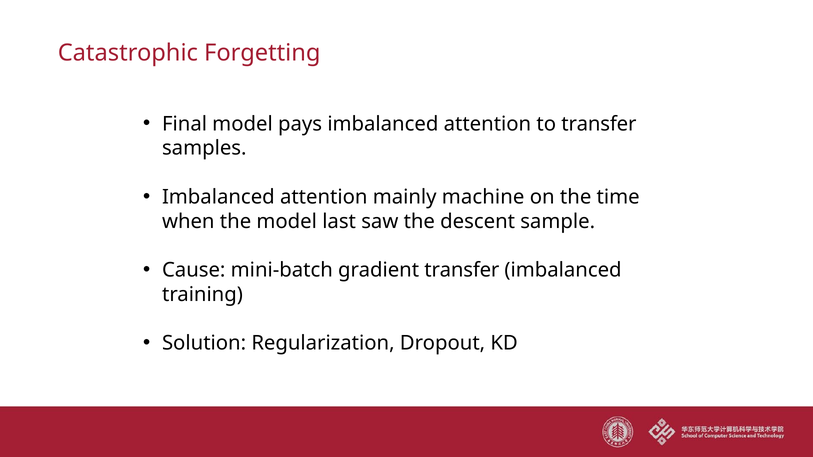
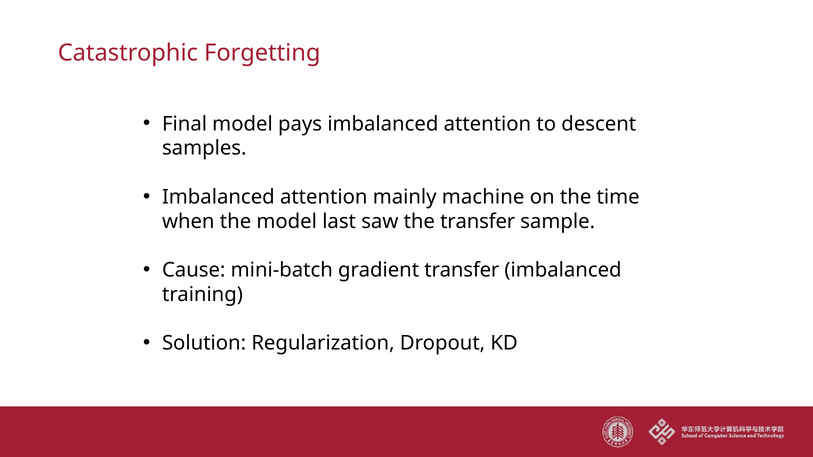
to transfer: transfer -> descent (599, 124)
the descent: descent -> transfer (478, 222)
